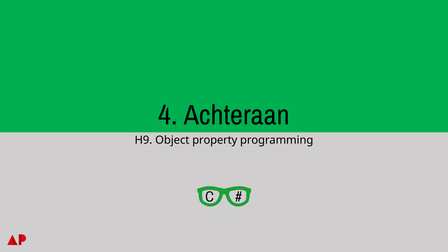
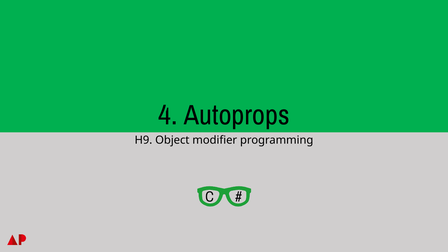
Achteraan: Achteraan -> Autoprops (237, 115)
property: property -> modifier (215, 140)
